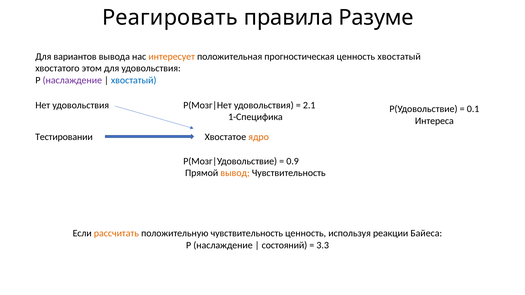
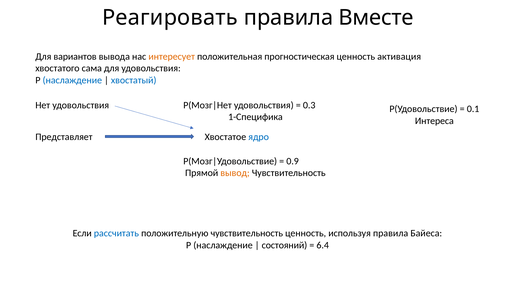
Разуме: Разуме -> Вместе (376, 18)
ценность хвостатый: хвостатый -> активация (399, 57)
этом: этом -> сама (92, 68)
наслаждение colour: purple -> blue (72, 80)
2.1: 2.1 -> 0.3 (309, 105)
Тестировании: Тестировании -> Представляет (64, 137)
ядро colour: orange -> blue (259, 137)
рассчитать colour: orange -> blue (116, 234)
используя реакции: реакции -> правила (391, 234)
3.3: 3.3 -> 6.4 (323, 245)
